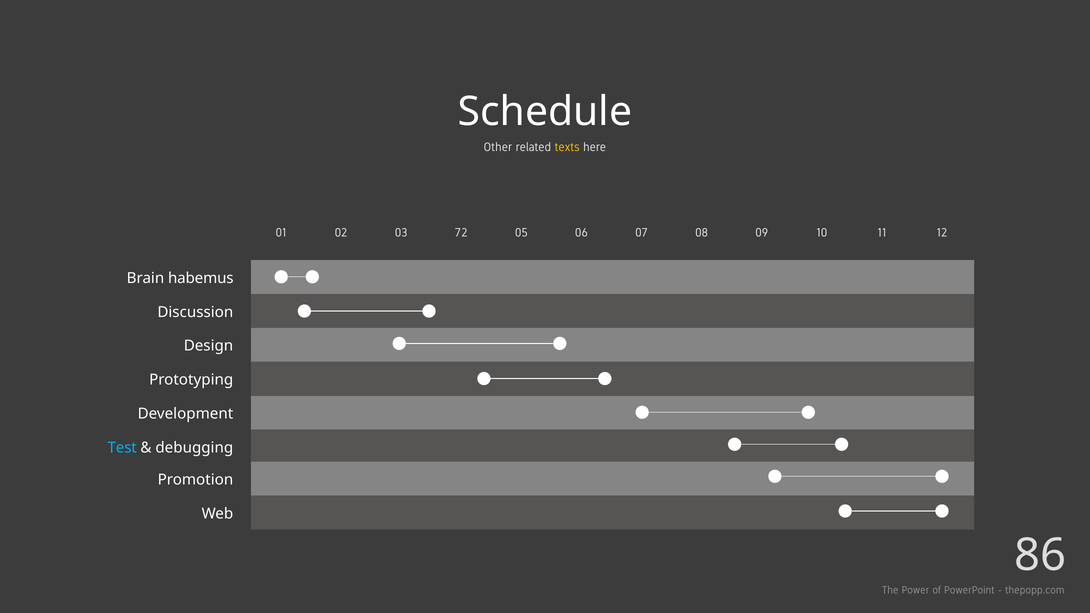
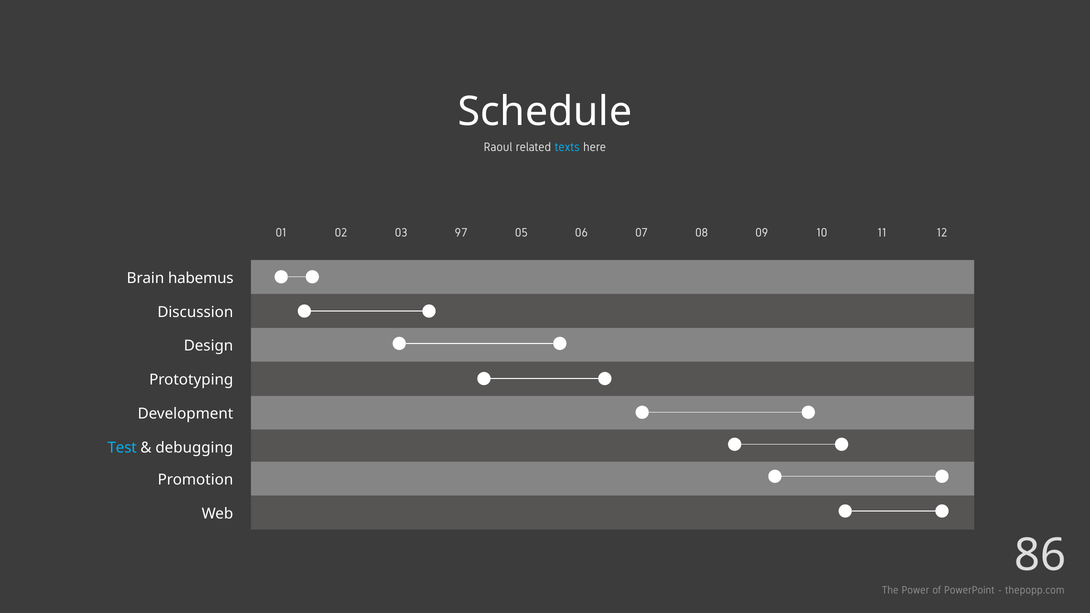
Other: Other -> Raoul (498, 148)
texts colour: yellow -> light blue (567, 148)
72: 72 -> 97 (461, 233)
